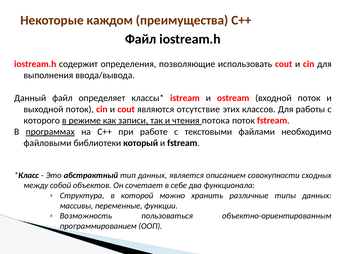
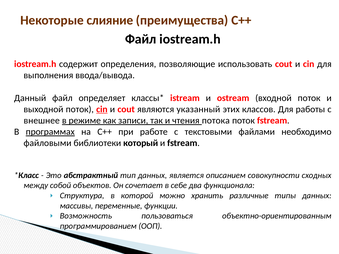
каждом: каждом -> слияние (110, 20)
cin underline: none -> present (102, 109)
отсутствие: отсутствие -> указанный (198, 109)
которого: которого -> внешнее (42, 121)
